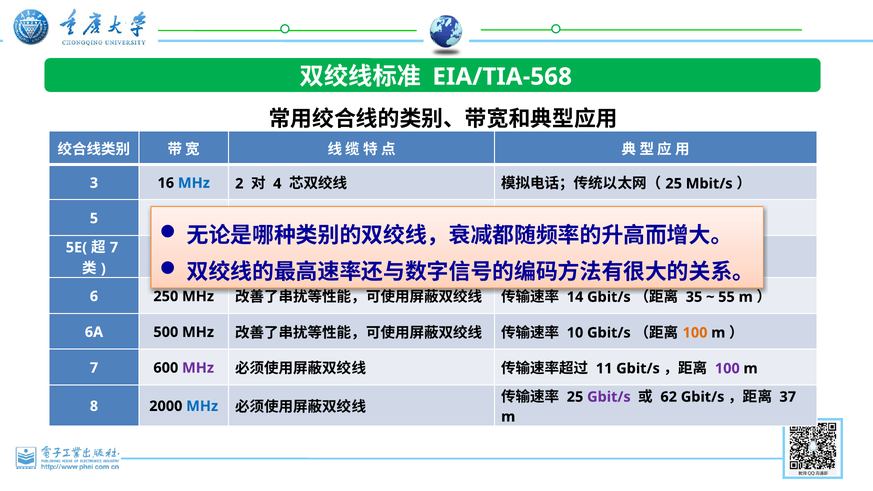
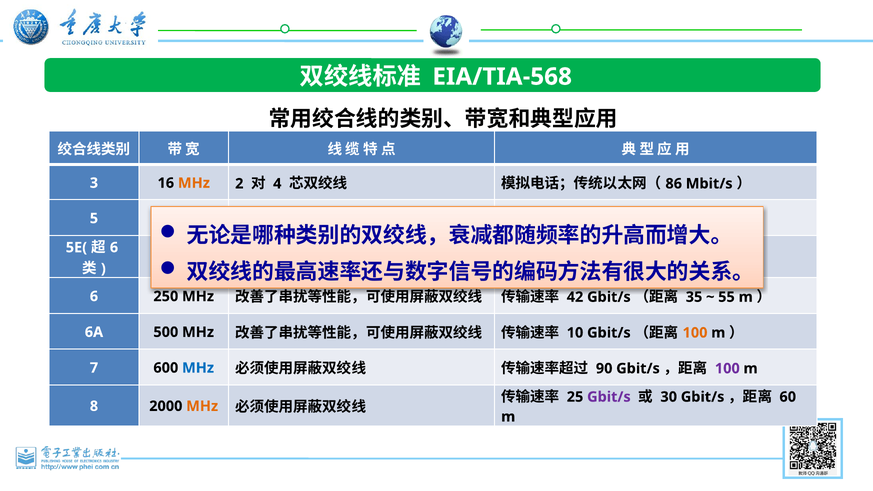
MHz colour: blue -> orange (194, 183)
25: 25 -> 86 (674, 184)
7: 7 -> 6 (114, 248)
14: 14 -> 42 (575, 297)
MHz colour: purple -> blue (198, 368)
11: 11 -> 90 (604, 369)
62: 62 -> 30 (669, 397)
37: 37 -> 60 (788, 397)
MHz colour: blue -> orange (202, 406)
